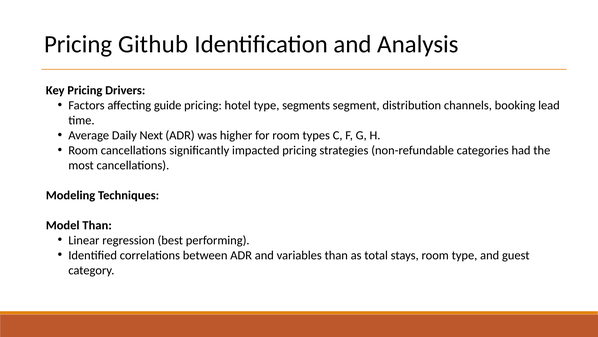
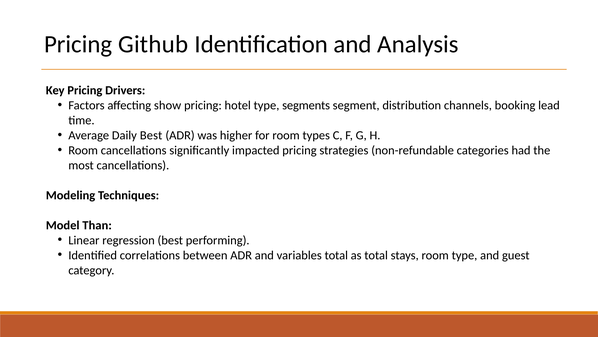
guide: guide -> show (168, 105)
Daily Next: Next -> Best (151, 135)
variables than: than -> total (336, 255)
